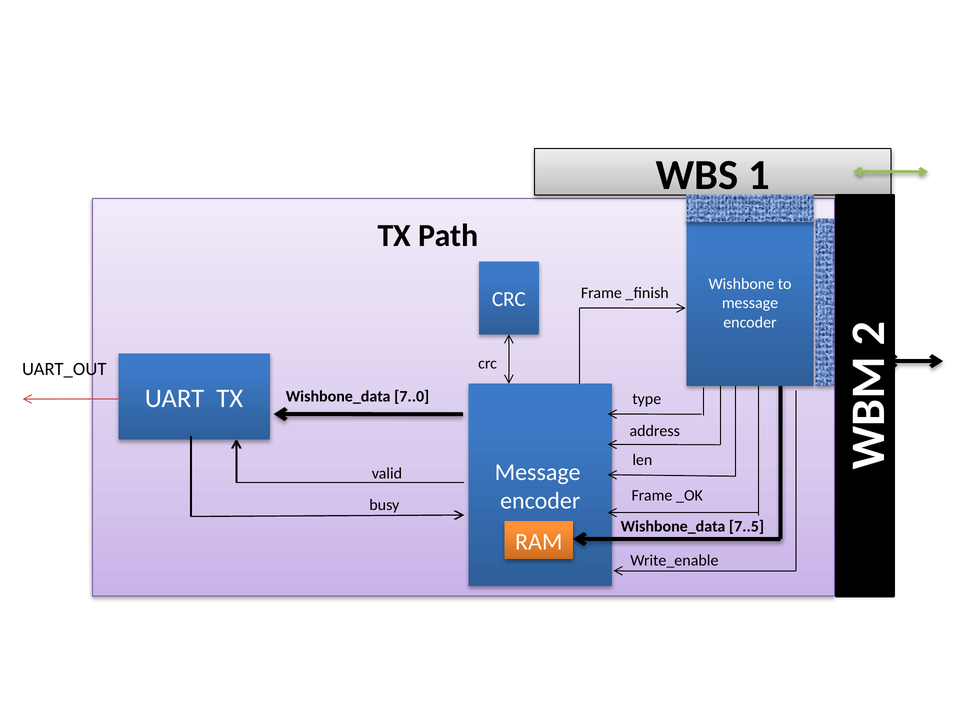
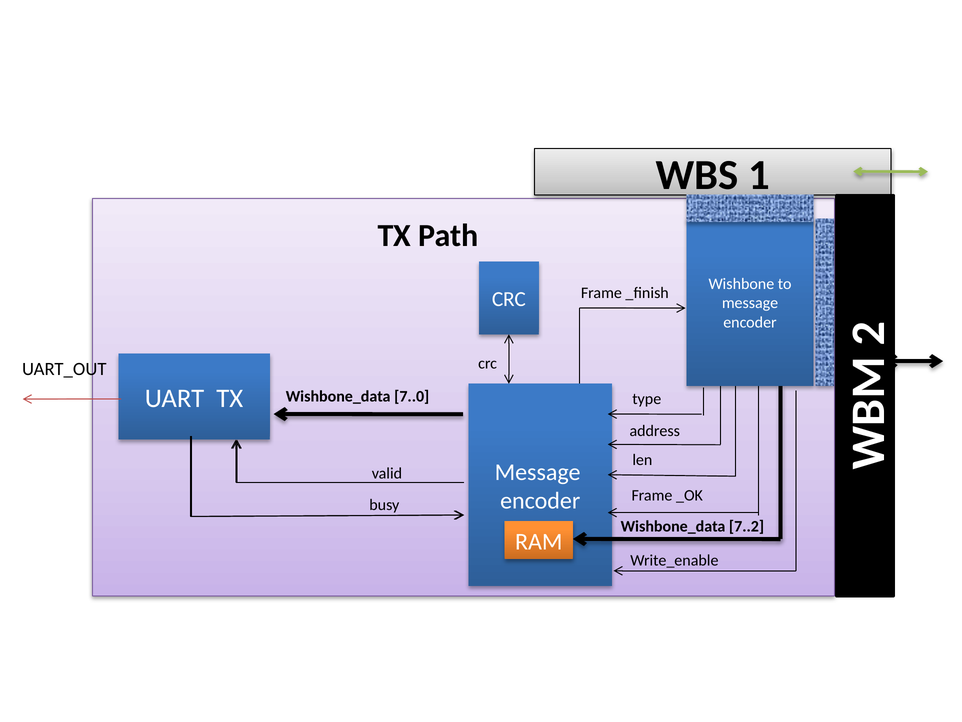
7..5: 7..5 -> 7..2 (747, 526)
